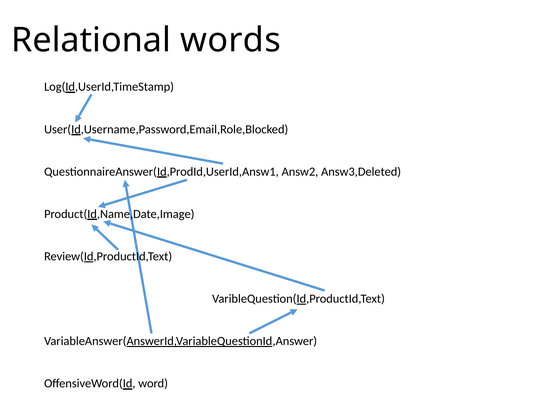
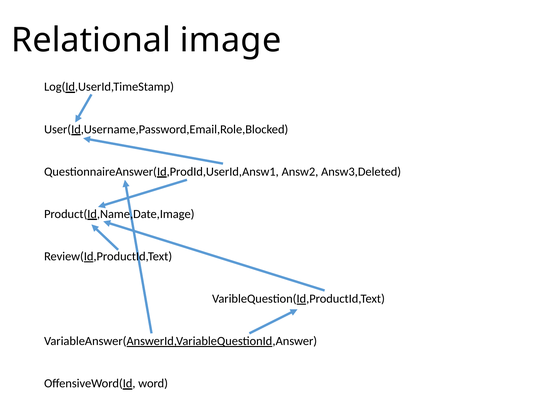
words: words -> image (231, 40)
